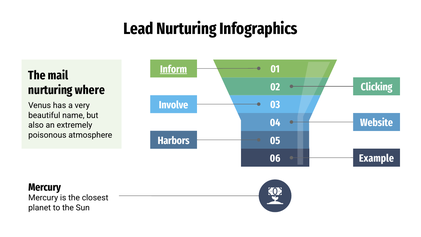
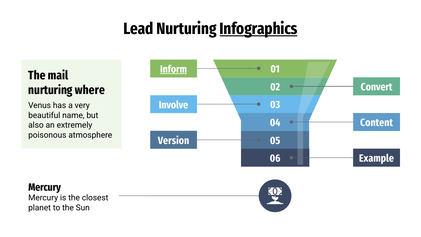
Infographics underline: none -> present (259, 29)
Clicking: Clicking -> Convert (377, 87)
Website: Website -> Content (376, 123)
Harbors: Harbors -> Version (174, 140)
